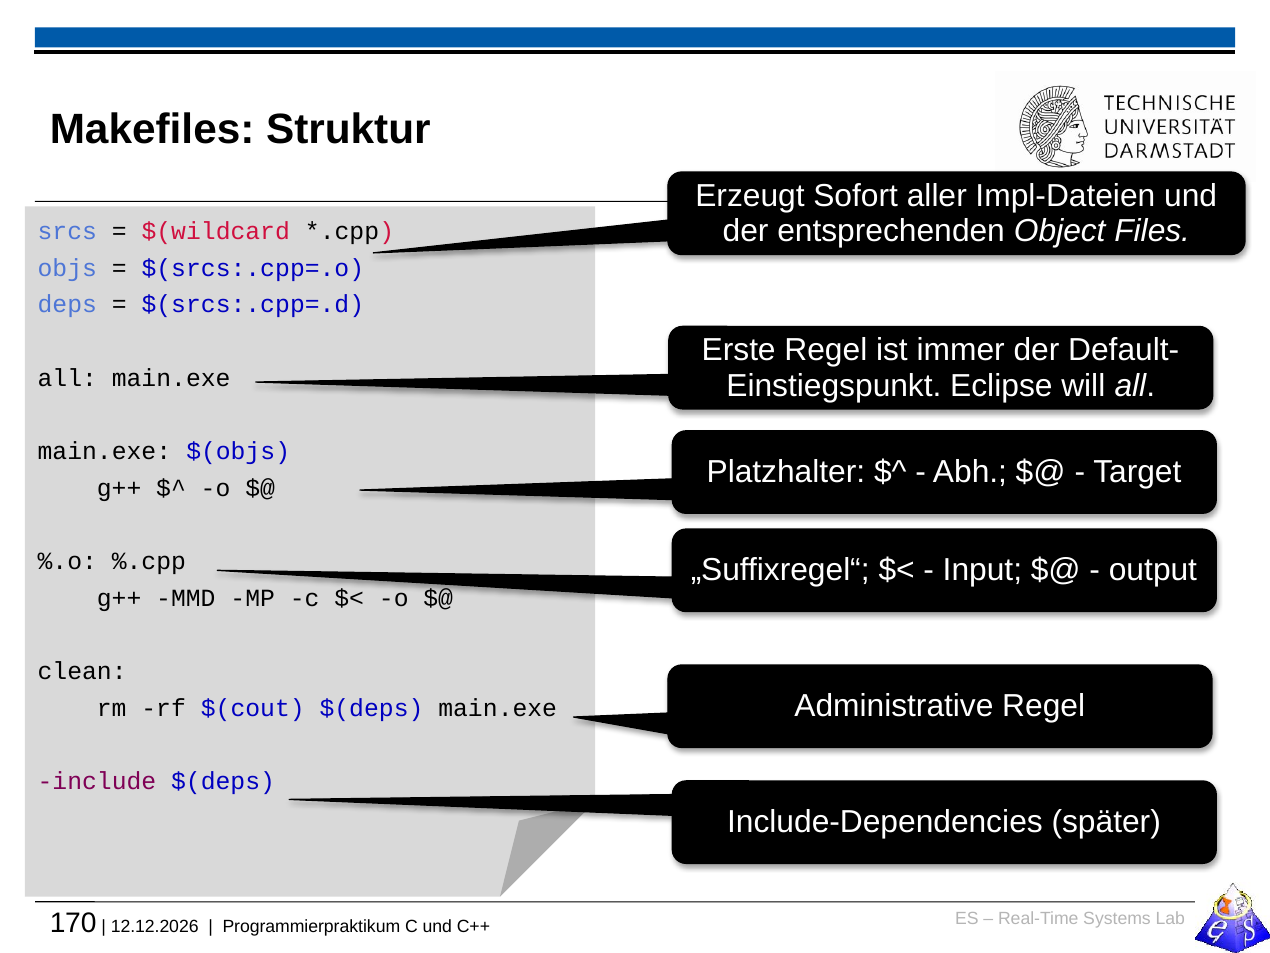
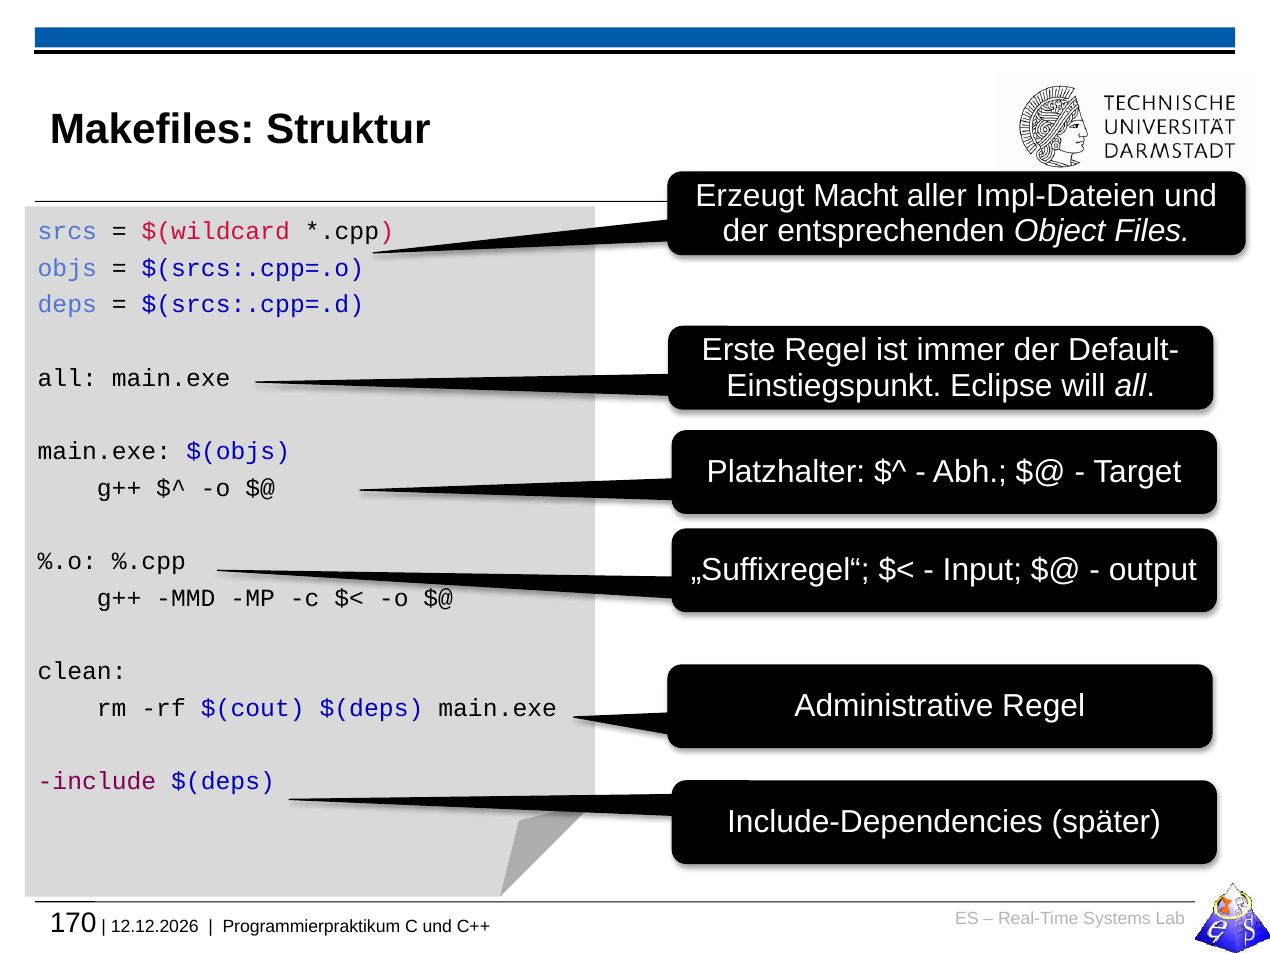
Sofort: Sofort -> Macht (856, 196)
